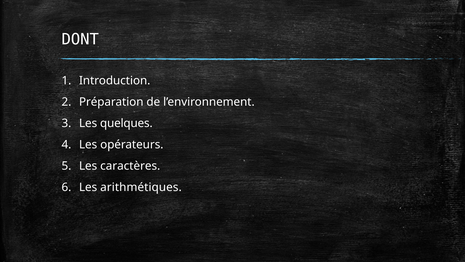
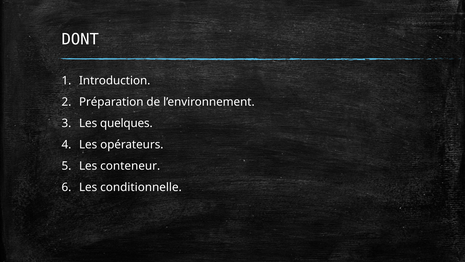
caractères: caractères -> conteneur (130, 166)
arithmétiques: arithmétiques -> conditionnelle (141, 187)
